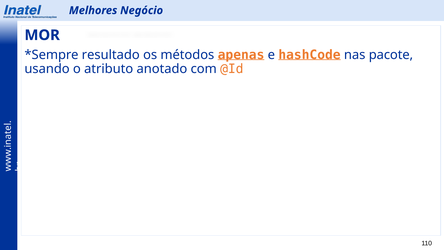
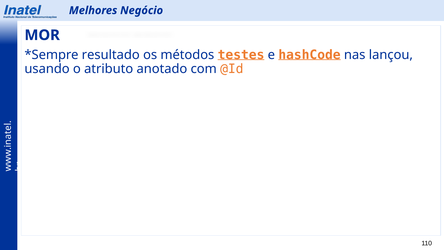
apenas: apenas -> testes (241, 55)
pacote: pacote -> lançou (391, 55)
